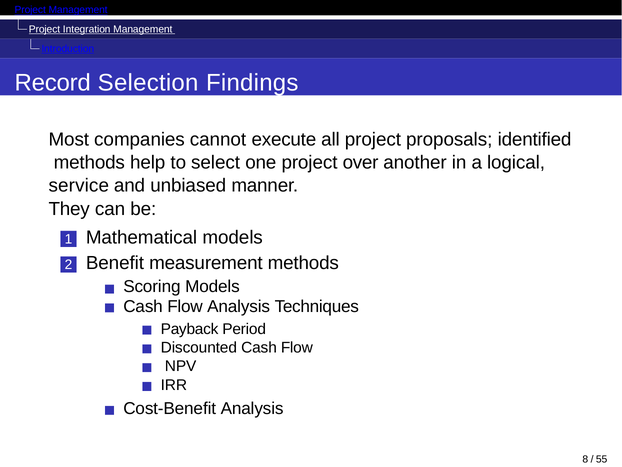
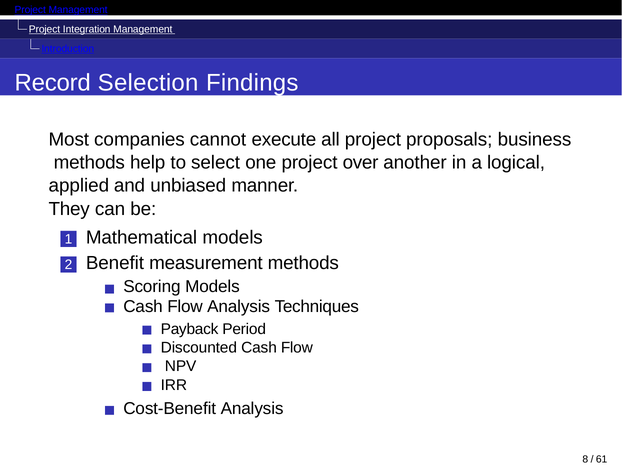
identified: identified -> business (535, 140)
service: service -> applied (79, 186)
55: 55 -> 61 (602, 459)
